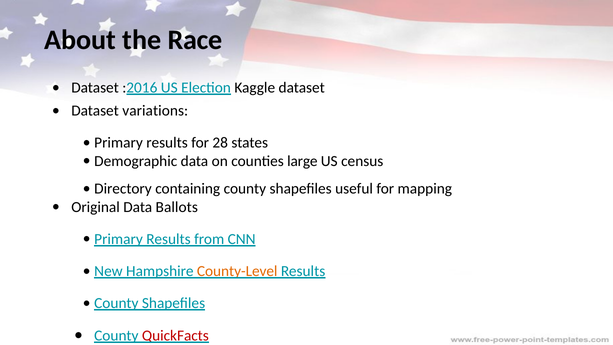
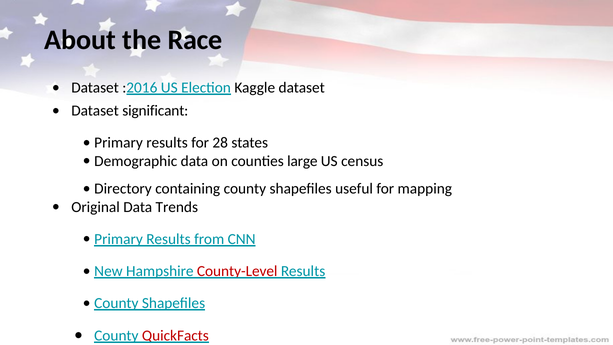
variations: variations -> significant (155, 111)
Ballots: Ballots -> Trends (177, 207)
County-Level colour: orange -> red (237, 271)
